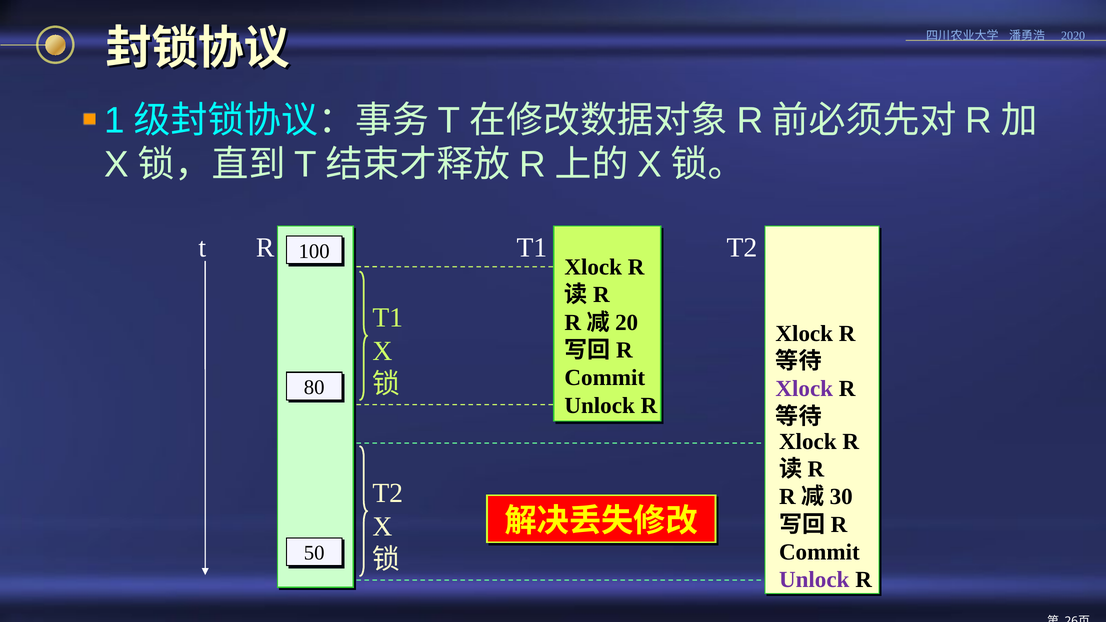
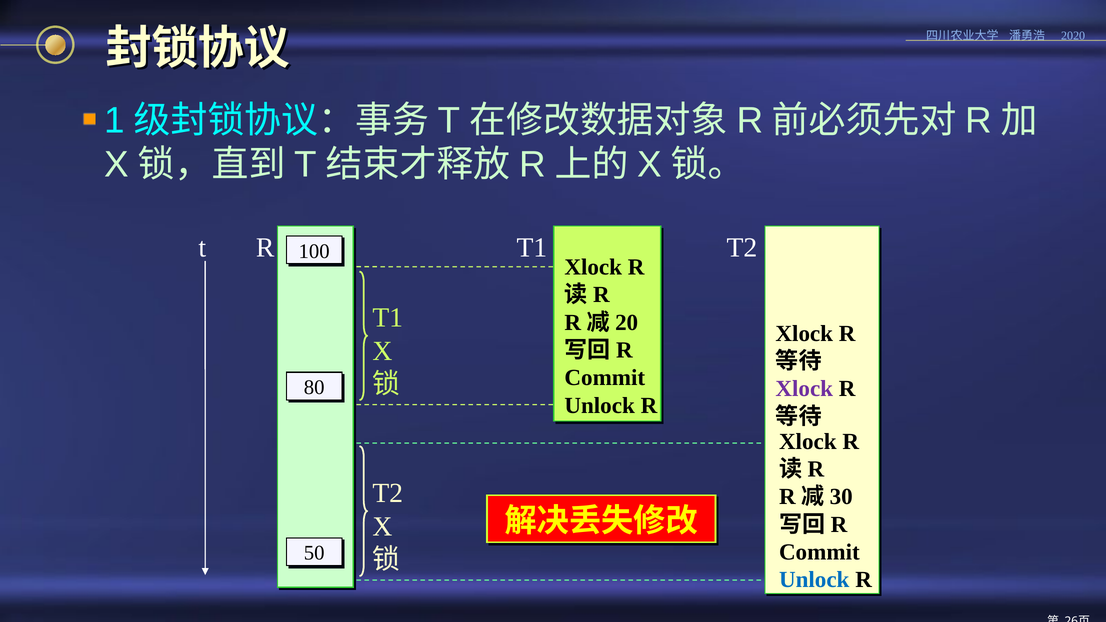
Unlock colour: purple -> blue (814, 580)
